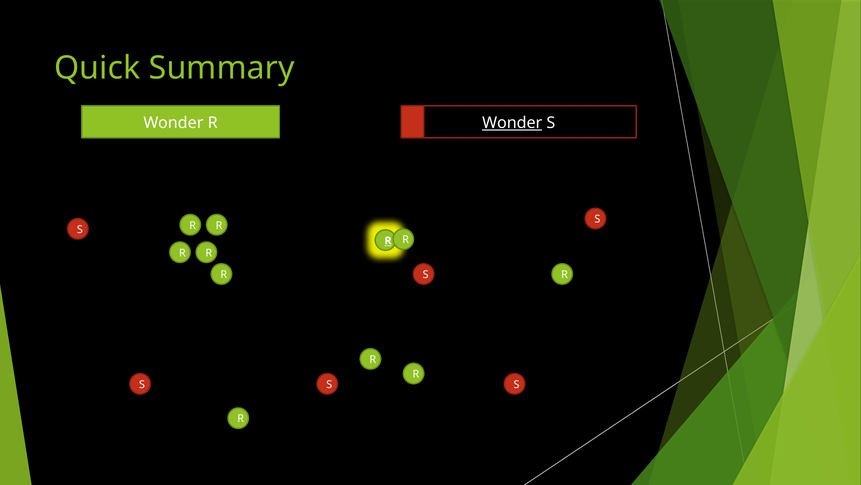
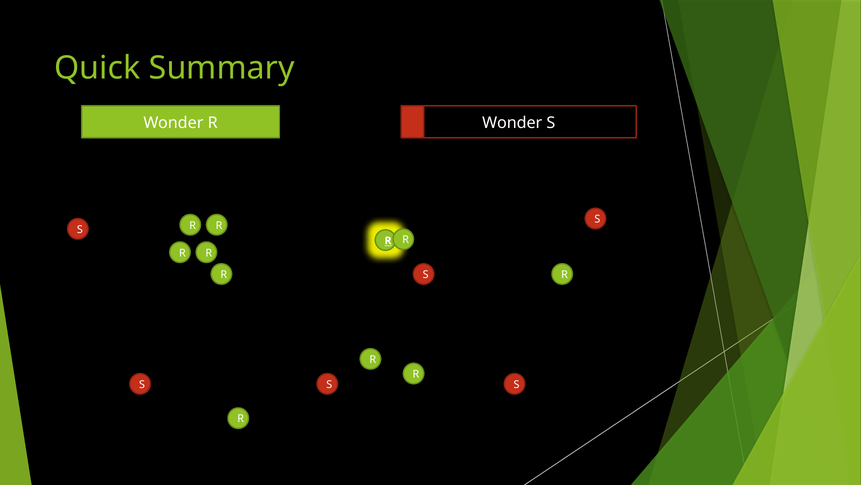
Wonder underline: present -> none (512, 123)
